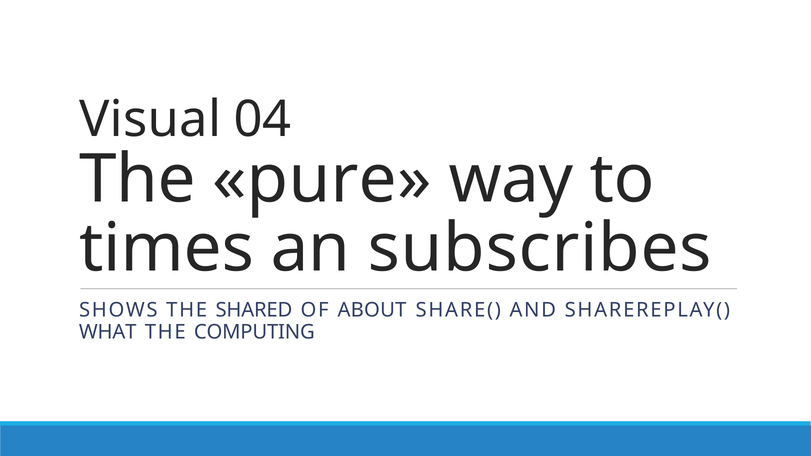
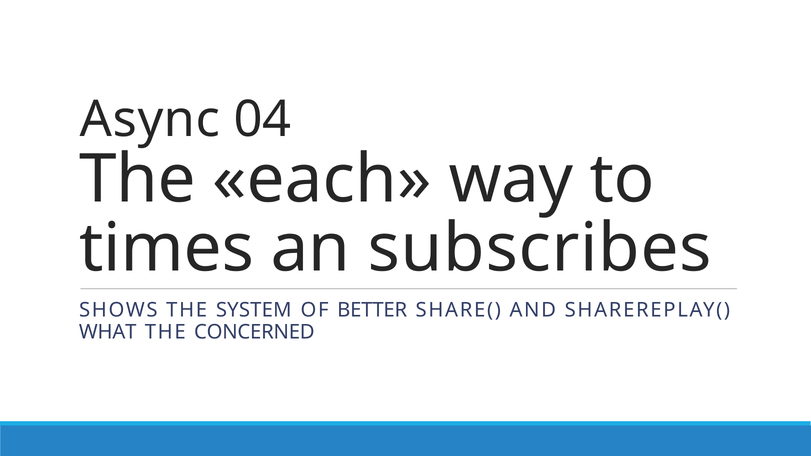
Visual: Visual -> Async (150, 120)
pure: pure -> each (322, 180)
SHARED: SHARED -> SYSTEM (254, 310)
ABOUT: ABOUT -> BETTER (372, 310)
COMPUTING: COMPUTING -> CONCERNED (254, 332)
